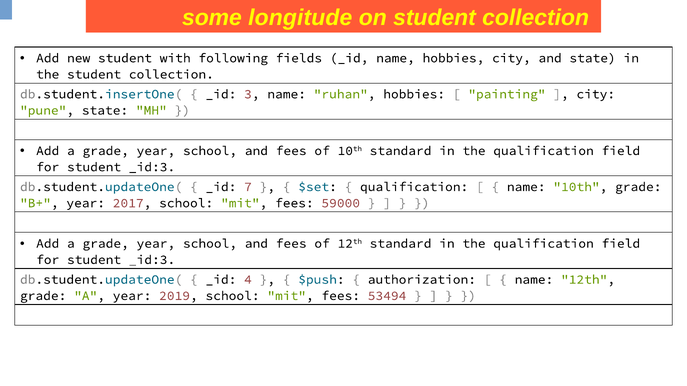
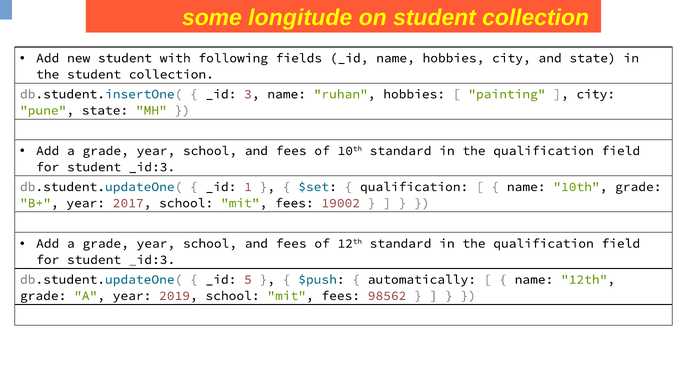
7: 7 -> 1 (248, 187)
59000: 59000 -> 19002 (341, 203)
4: 4 -> 5 (248, 280)
authorization: authorization -> automatically (422, 280)
53494: 53494 -> 98562 (387, 296)
